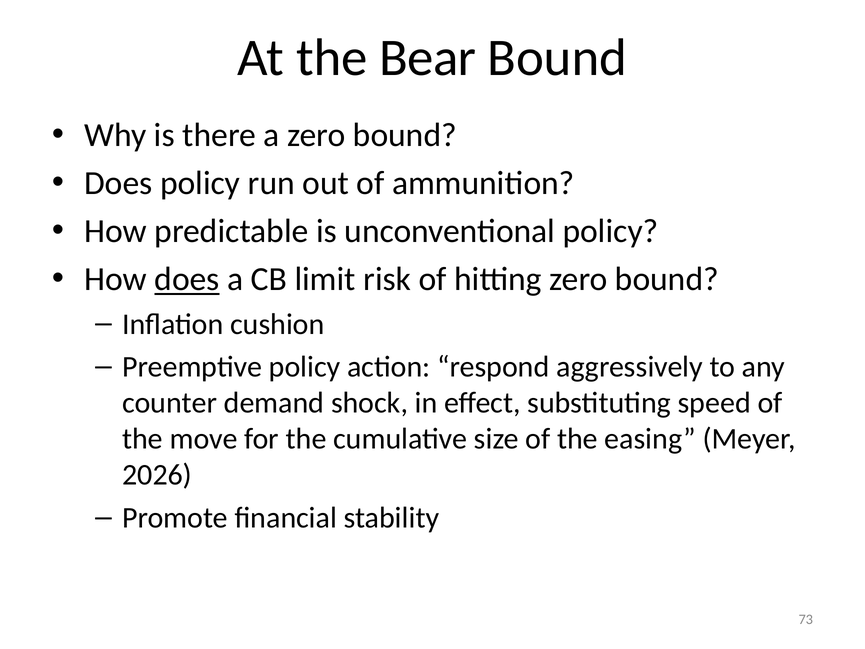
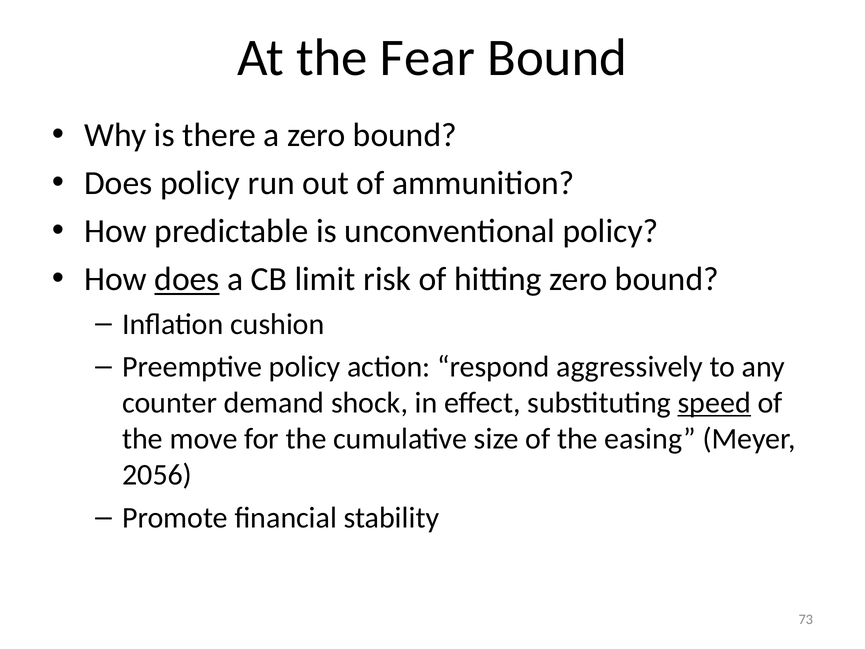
Bear: Bear -> Fear (427, 58)
speed underline: none -> present (714, 403)
2026: 2026 -> 2056 (157, 475)
